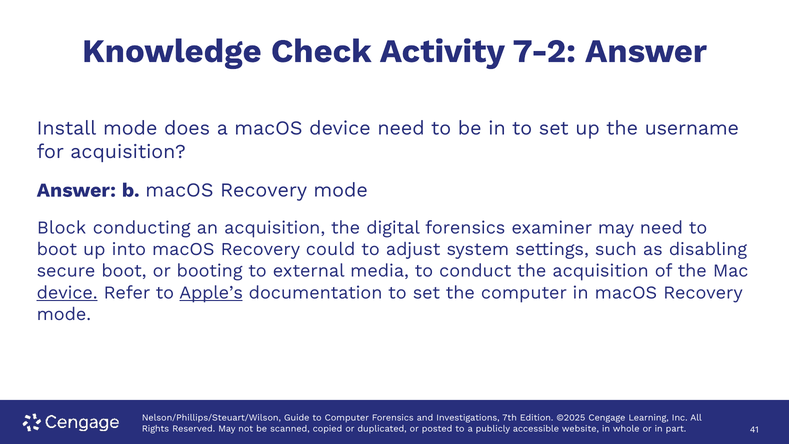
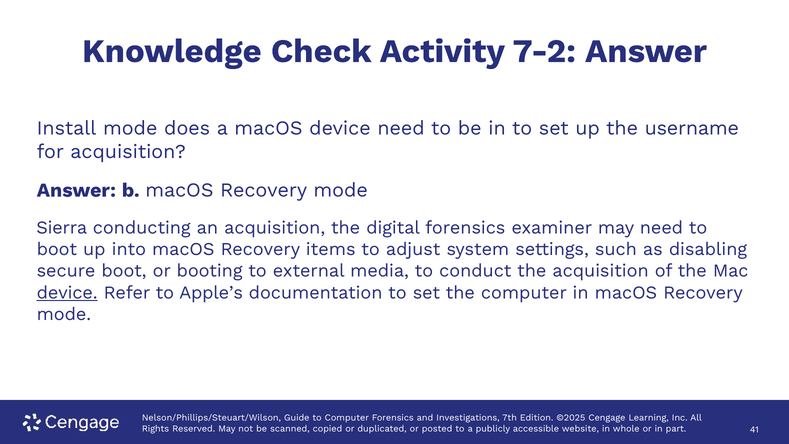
Block: Block -> Sierra (62, 227)
could: could -> items (331, 249)
Apple’s underline: present -> none (211, 293)
